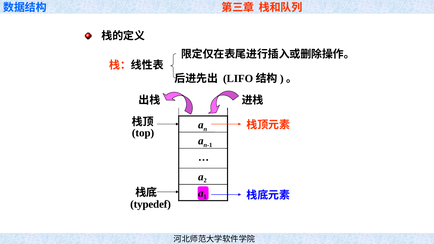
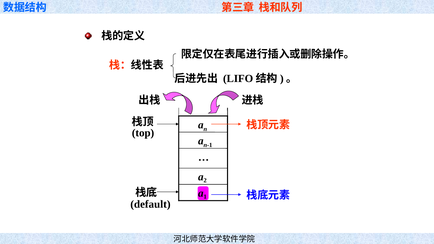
typedef: typedef -> default (150, 204)
